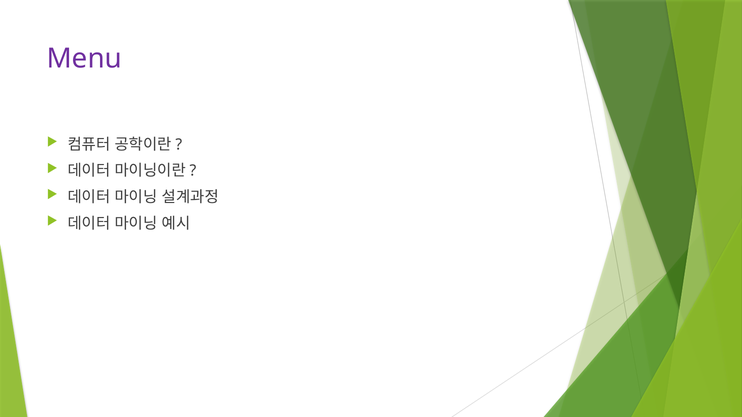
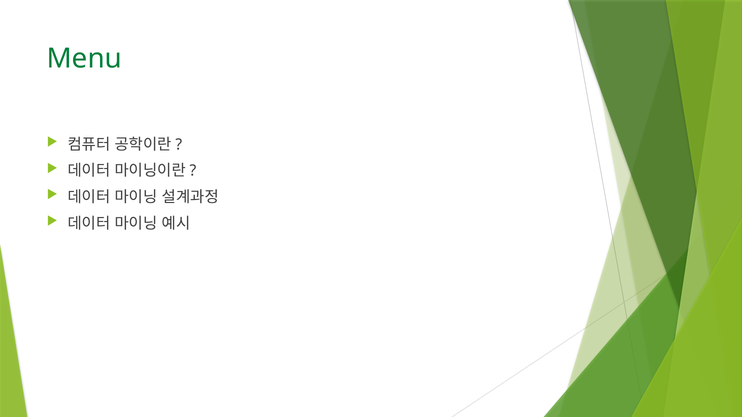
Menu colour: purple -> green (84, 59)
